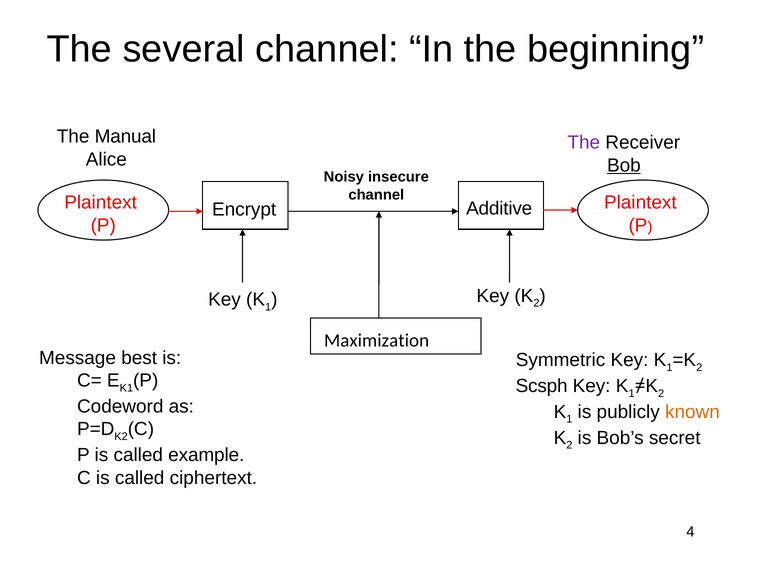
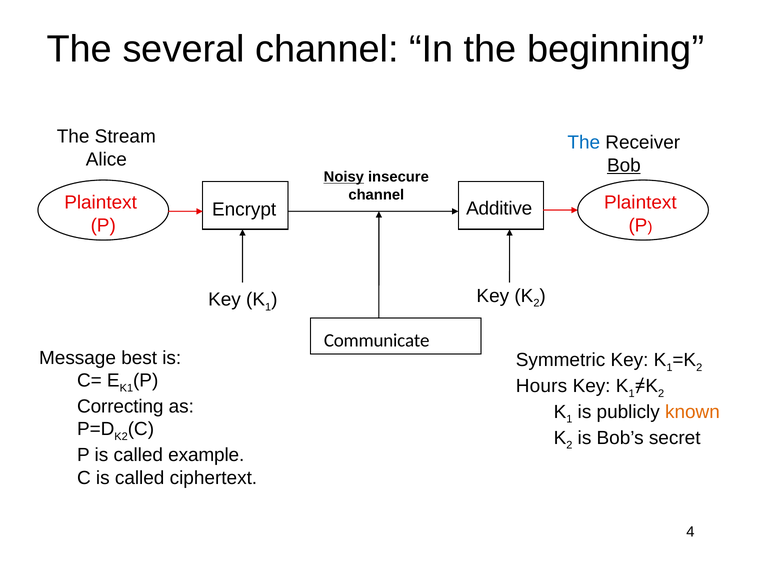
Manual: Manual -> Stream (125, 137)
The colour: purple -> blue (584, 143)
Noisy underline: none -> present (344, 177)
Maximization: Maximization -> Communicate (377, 341)
Scsph: Scsph -> Hours (541, 386)
Codeword: Codeword -> Correcting (120, 407)
